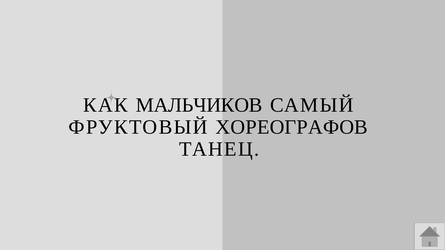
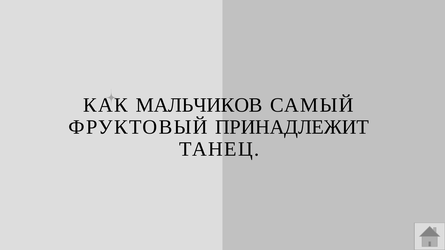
ХОРЕОГРАФОВ: ХОРЕОГРАФОВ -> ПРИНАДЛЕЖИТ (292, 127)
